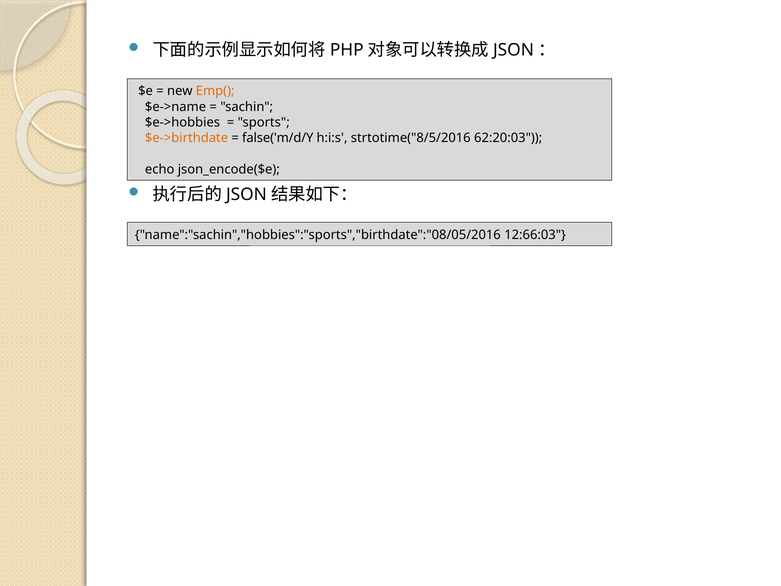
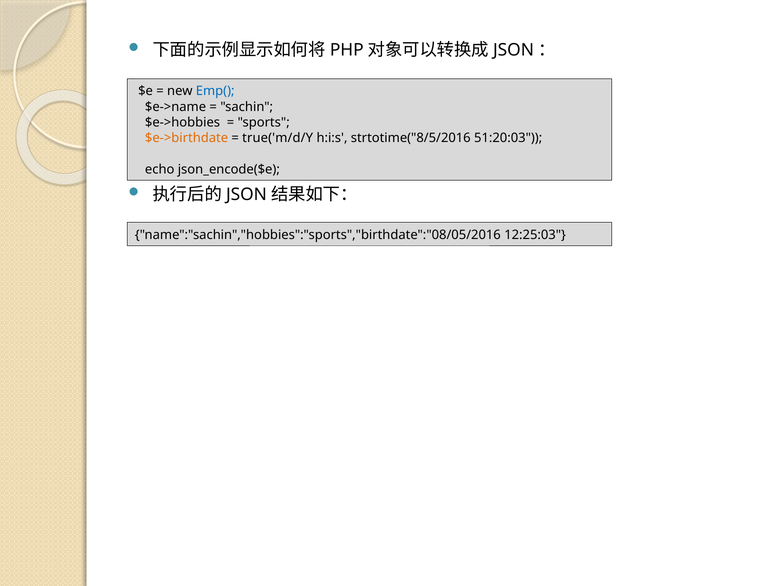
Emp( colour: orange -> blue (215, 91)
false('m/d/Y: false('m/d/Y -> true('m/d/Y (278, 138)
62:20:03: 62:20:03 -> 51:20:03 (508, 138)
12:66:03: 12:66:03 -> 12:25:03 (535, 235)
